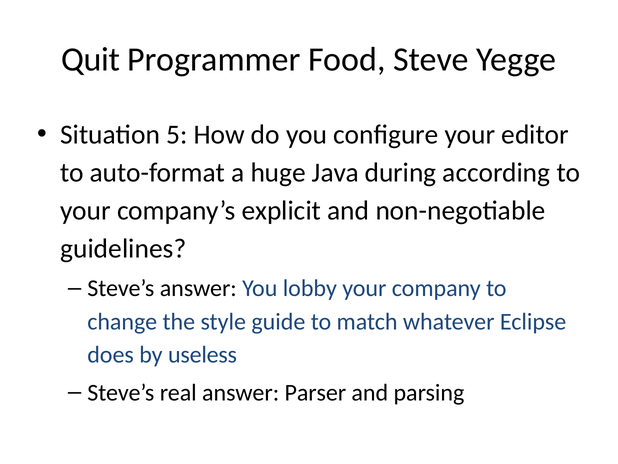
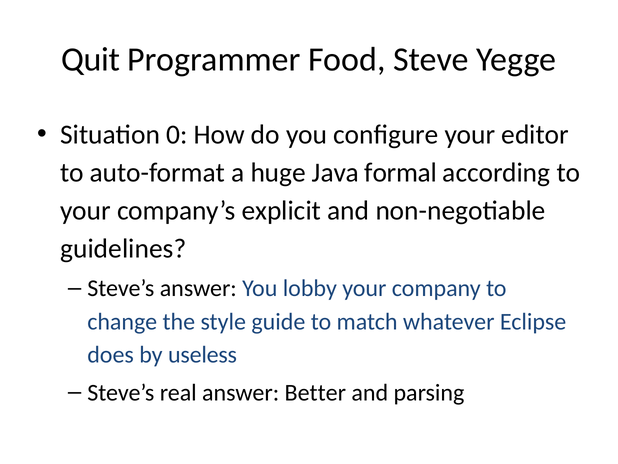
5: 5 -> 0 (177, 135)
during: during -> formal (401, 172)
Parser: Parser -> Better (315, 392)
